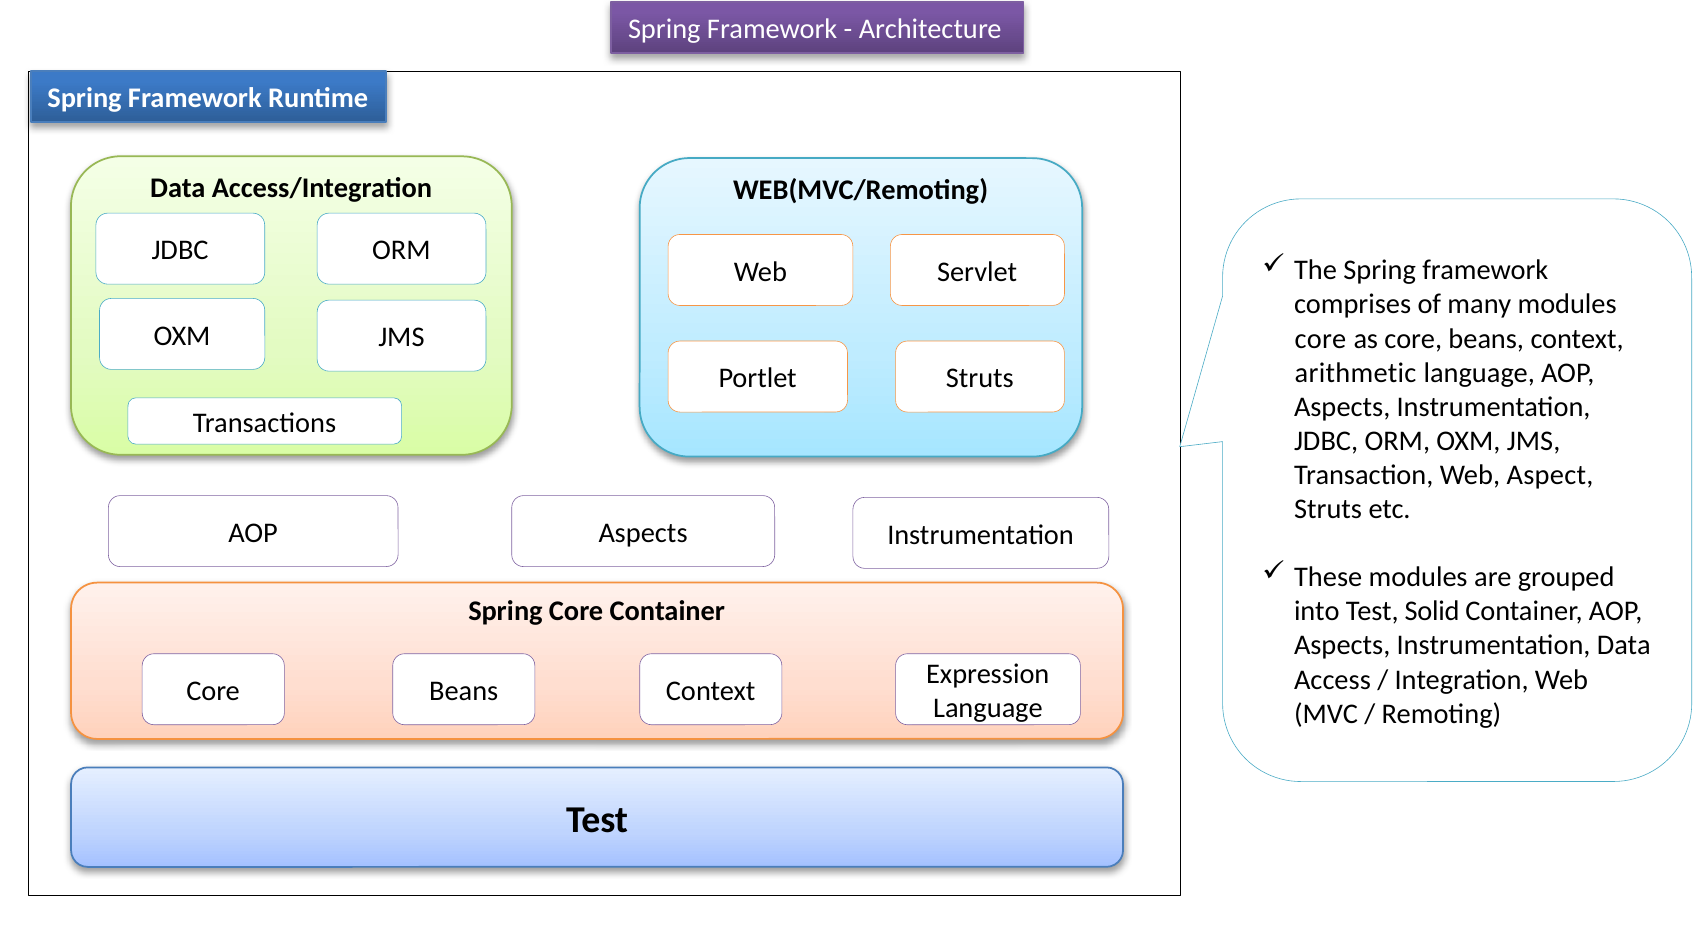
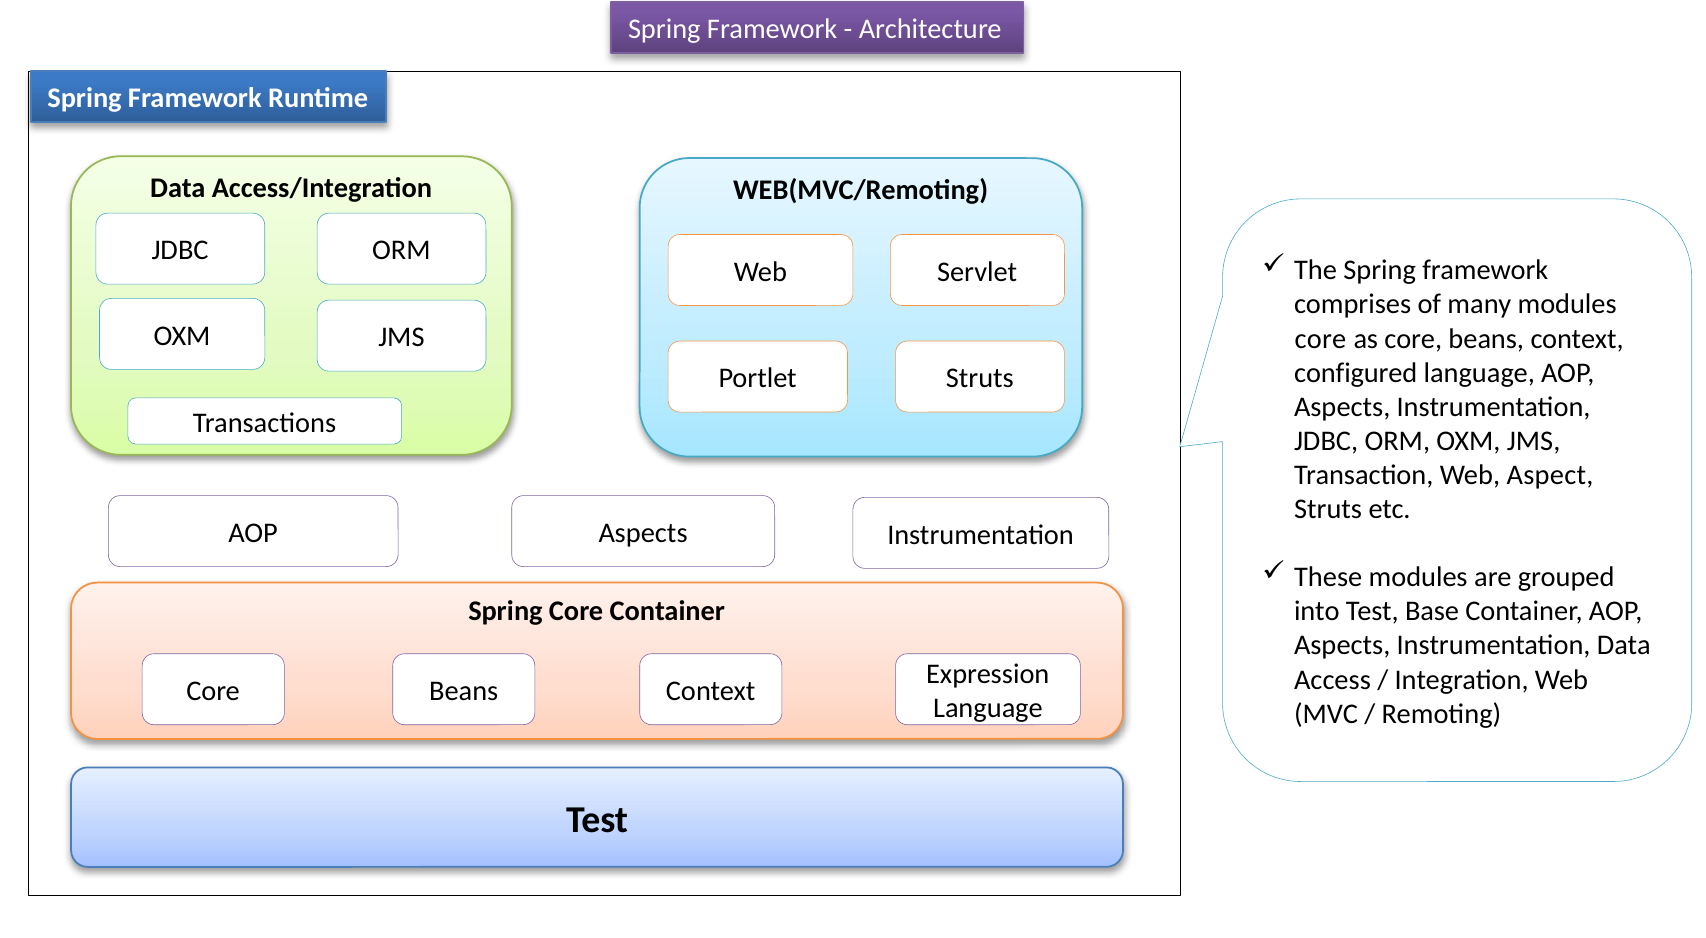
arithmetic: arithmetic -> configured (1356, 373)
Solid: Solid -> Base (1432, 612)
